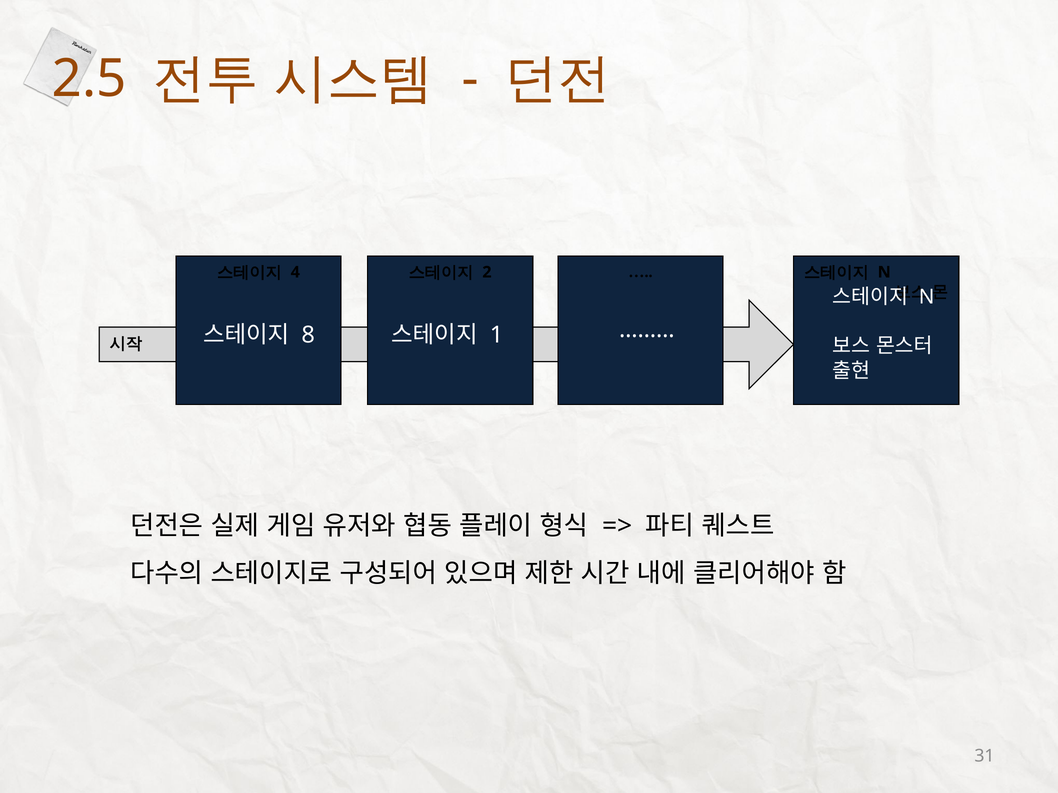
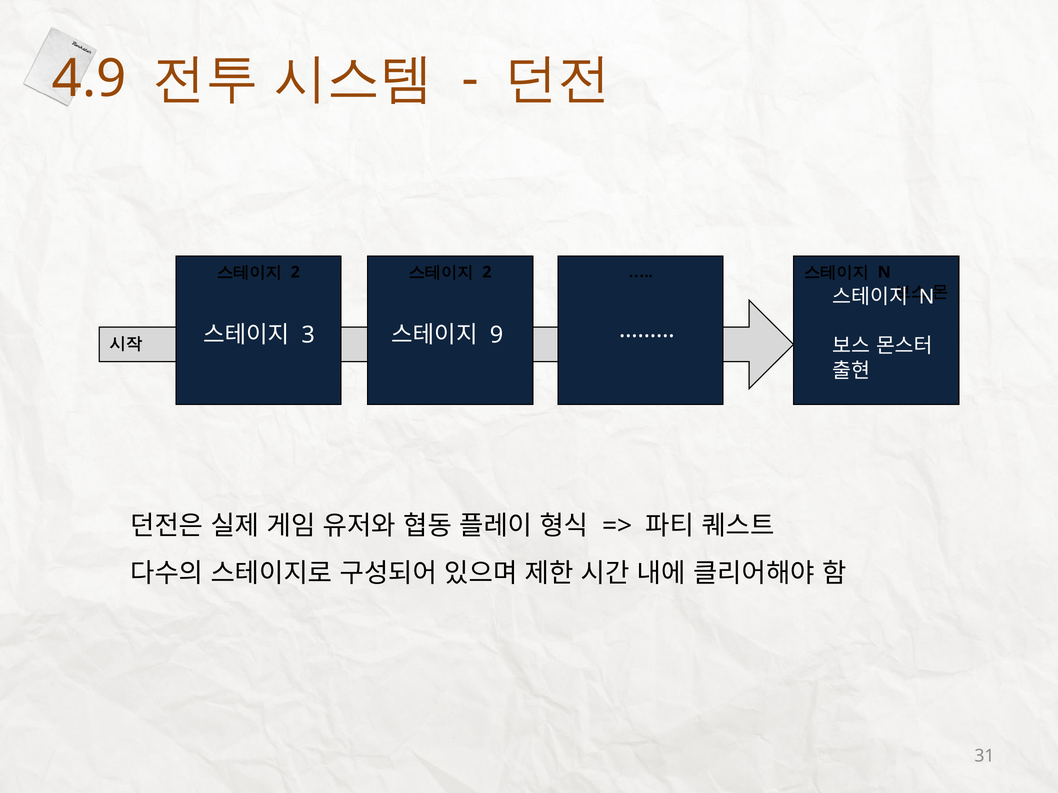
2.5: 2.5 -> 4.9 (89, 79)
4: 4 -> 2 (295, 272)
8: 8 -> 3 (308, 335)
1: 1 -> 9 (497, 335)
